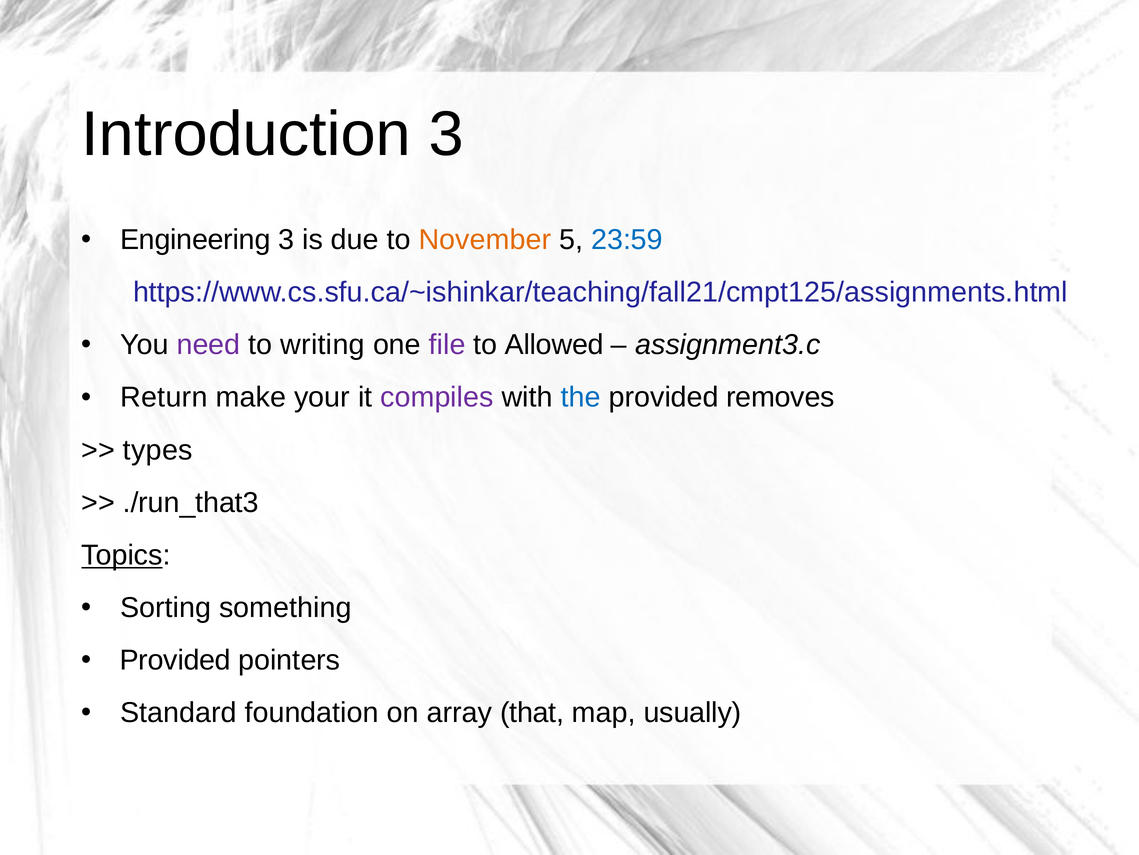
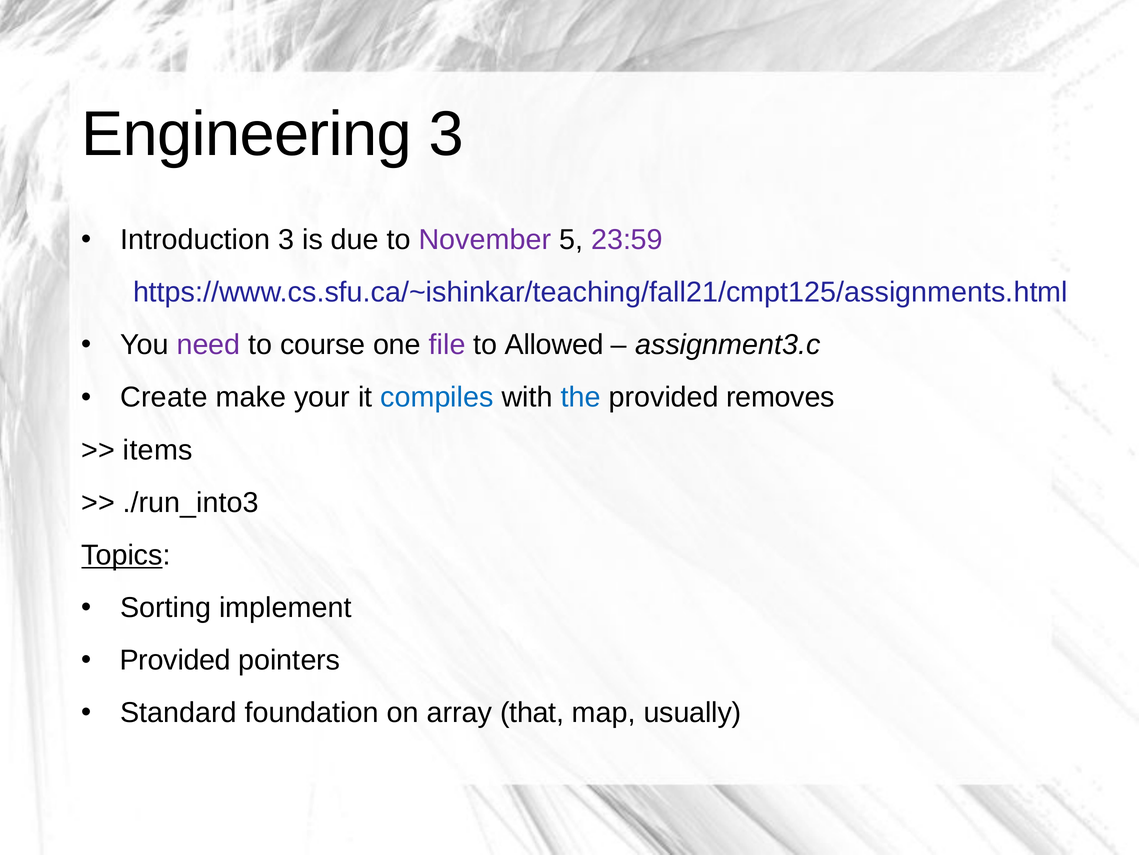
Introduction: Introduction -> Engineering (247, 134)
Engineering: Engineering -> Introduction (195, 240)
November colour: orange -> purple (485, 240)
23:59 colour: blue -> purple (627, 240)
writing: writing -> course (323, 345)
Return: Return -> Create (164, 397)
compiles colour: purple -> blue (437, 397)
types: types -> items (158, 450)
./run_that3: ./run_that3 -> ./run_into3 (191, 502)
something: something -> implement (285, 607)
